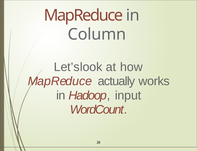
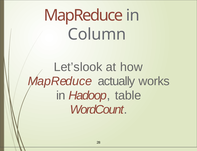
input: input -> table (128, 96)
